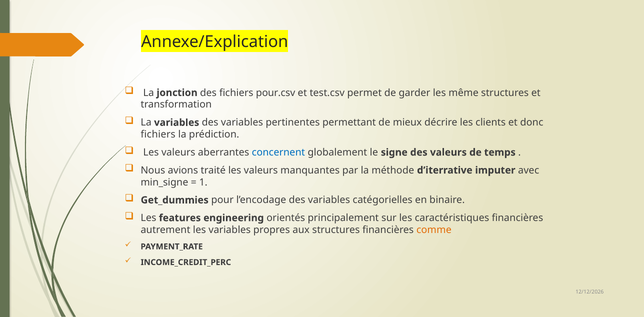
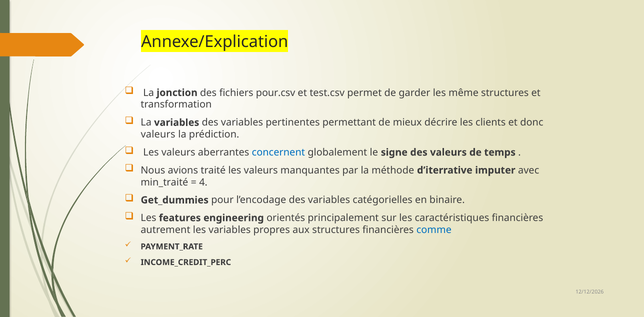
fichiers: fichiers -> valeurs (158, 135)
min_signe: min_signe -> min_traité (164, 182)
1: 1 -> 4 (203, 182)
comme colour: orange -> blue (434, 230)
